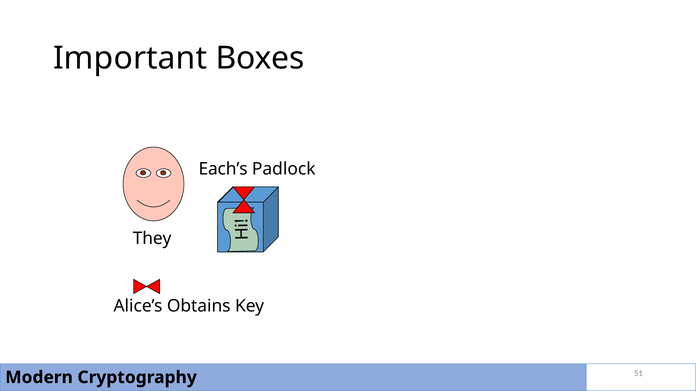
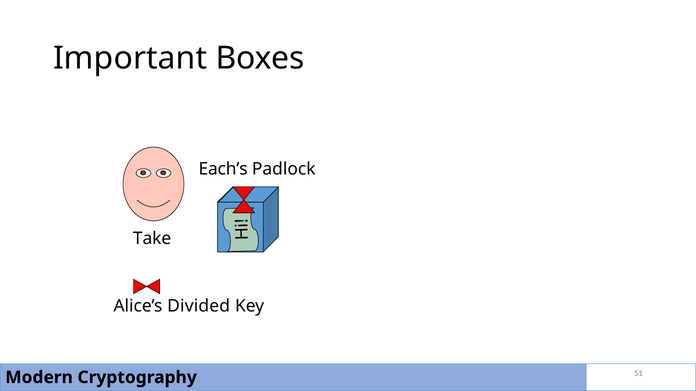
They: They -> Take (152, 239)
Obtains: Obtains -> Divided (199, 306)
